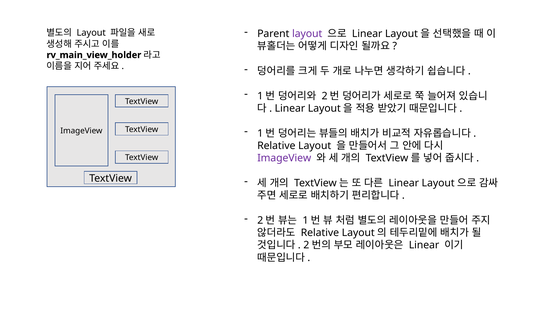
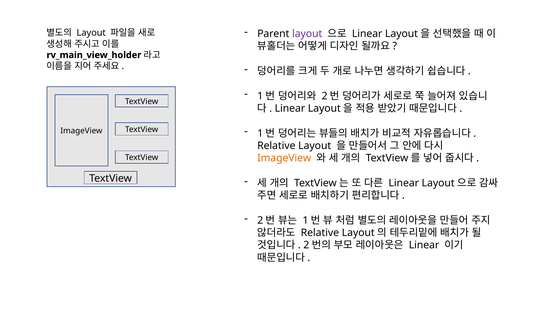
ImageView colour: purple -> orange (284, 158)
